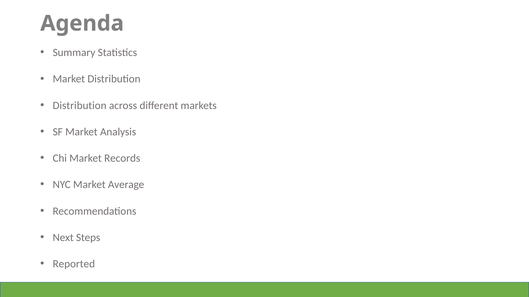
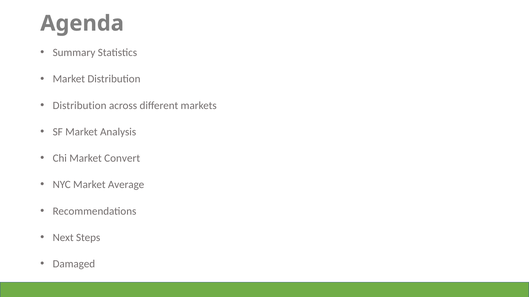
Records: Records -> Convert (122, 159)
Reported: Reported -> Damaged (74, 264)
